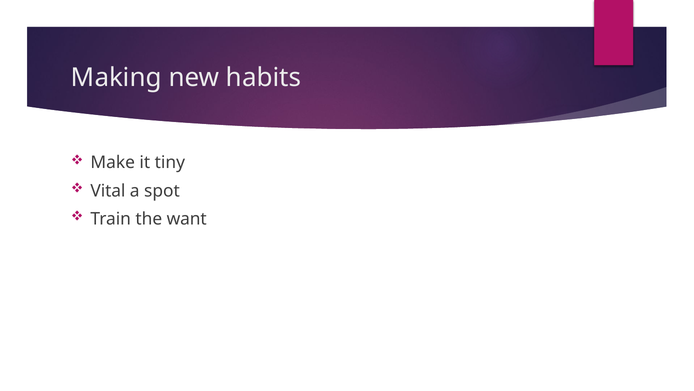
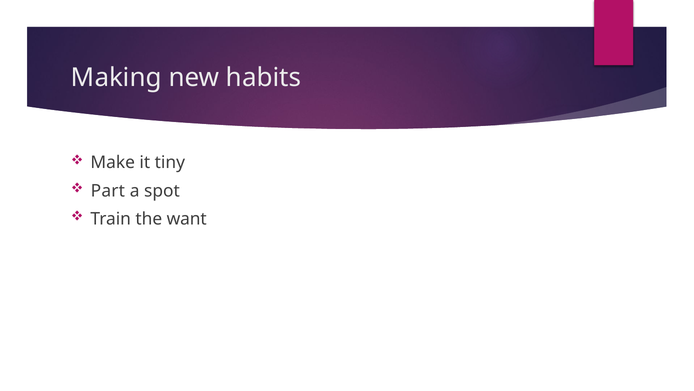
Vital: Vital -> Part (108, 190)
